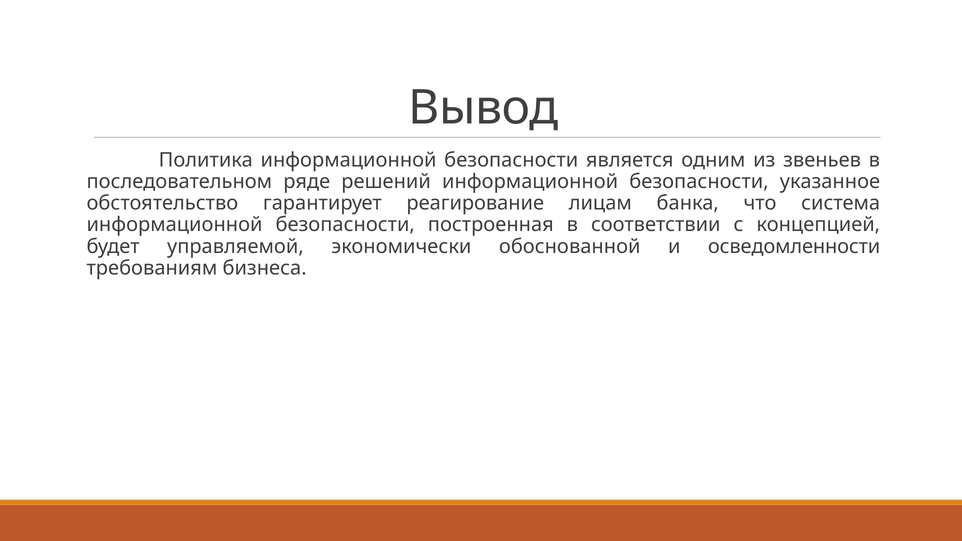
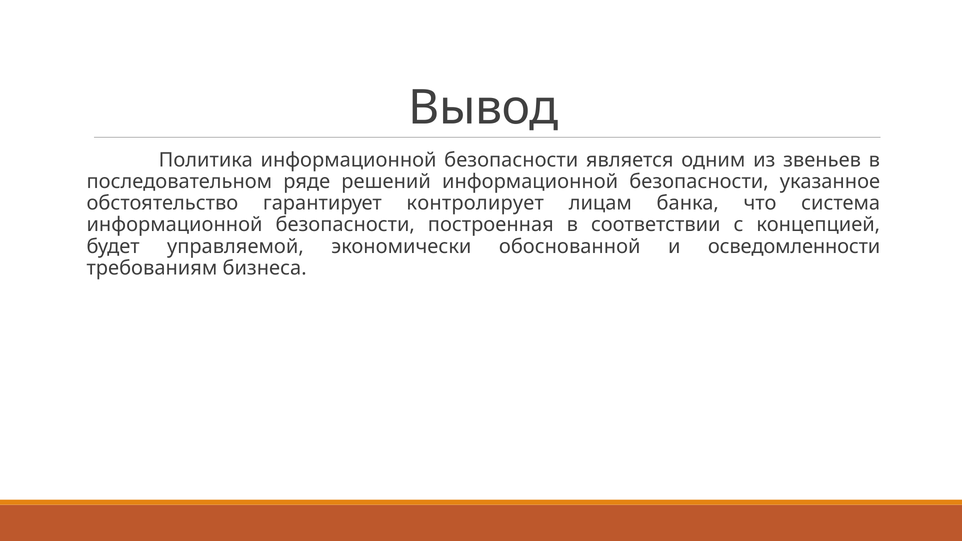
реагирование: реагирование -> контролирует (475, 203)
